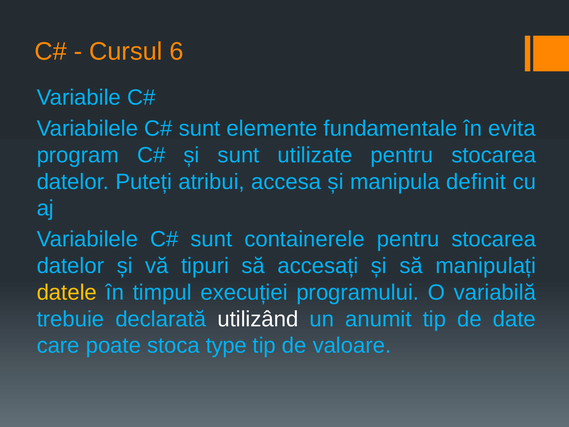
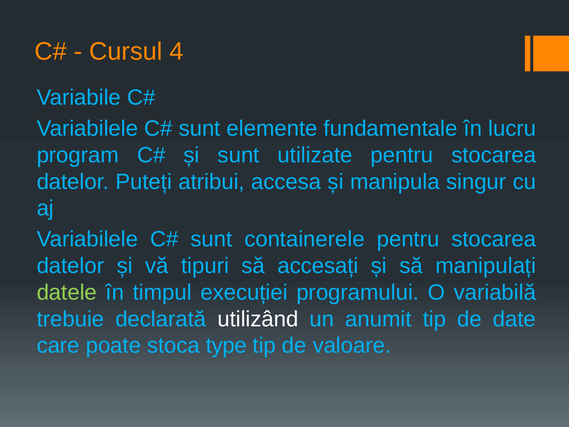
6: 6 -> 4 (176, 51)
evita: evita -> lucru (512, 128)
definit: definit -> singur (476, 182)
datele colour: yellow -> light green (67, 292)
